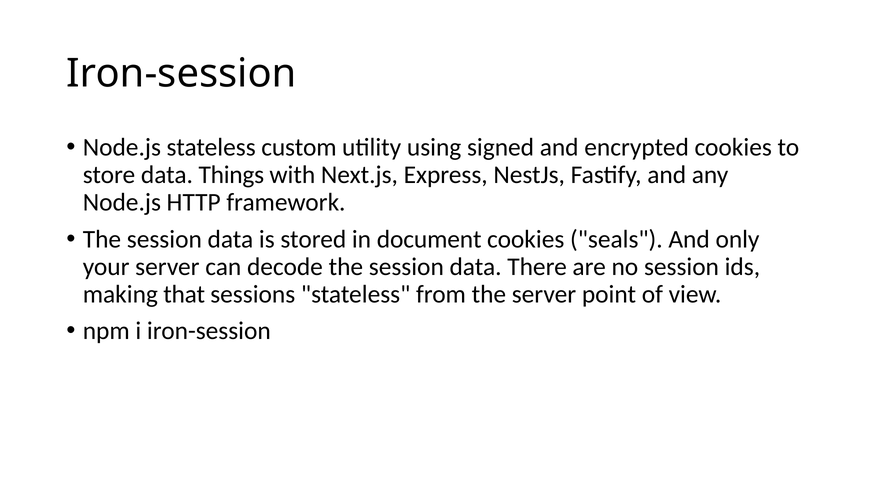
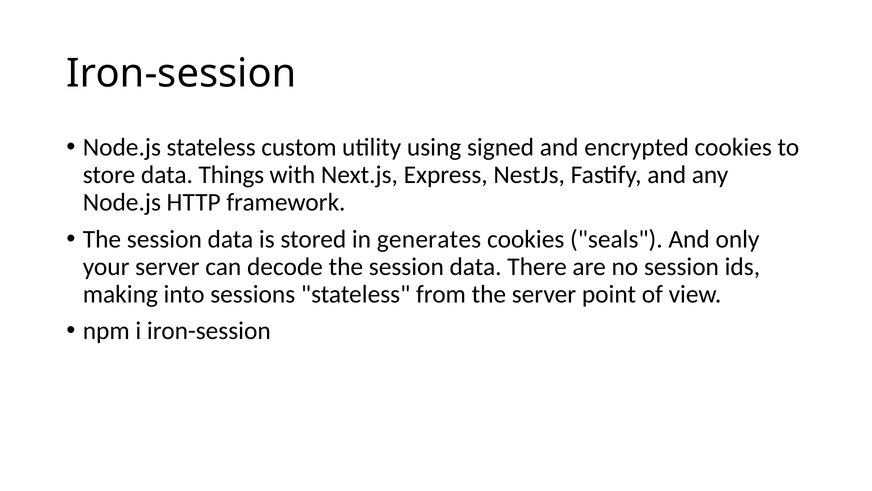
document: document -> generates (429, 239)
that: that -> into (184, 294)
